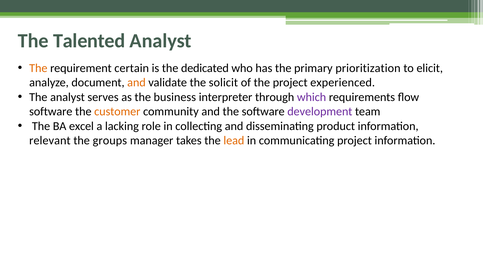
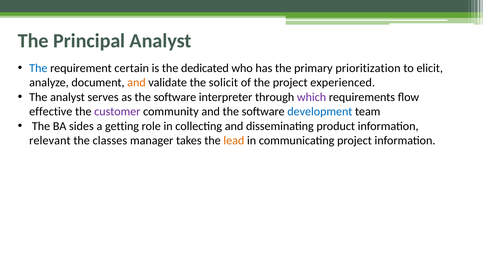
Talented: Talented -> Principal (89, 41)
The colour: orange -> blue (38, 68)
as the business: business -> software (175, 97)
software: software -> effective (51, 111)
customer colour: orange -> purple (117, 111)
development colour: purple -> blue (320, 111)
excel: excel -> sides (81, 126)
lacking: lacking -> getting (122, 126)
groups: groups -> classes (110, 140)
